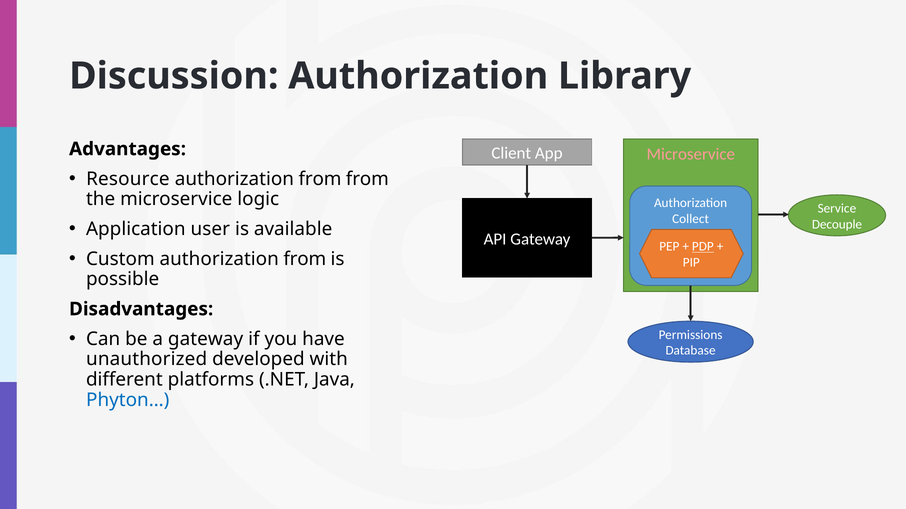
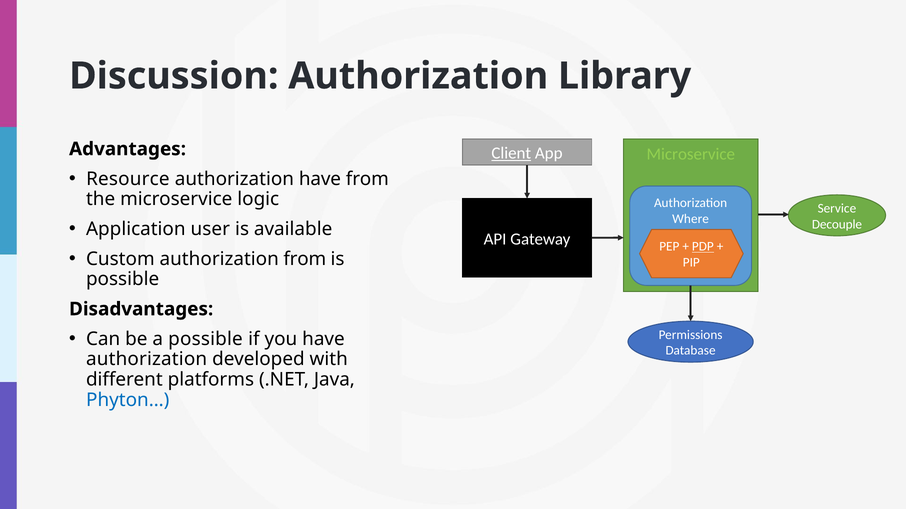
Client underline: none -> present (511, 154)
Microservice colour: pink -> light green (691, 154)
from: from -> have (320, 179)
Collect: Collect -> Where (691, 219)
a gateway: gateway -> possible (205, 339)
unauthorized: unauthorized -> authorization (147, 360)
